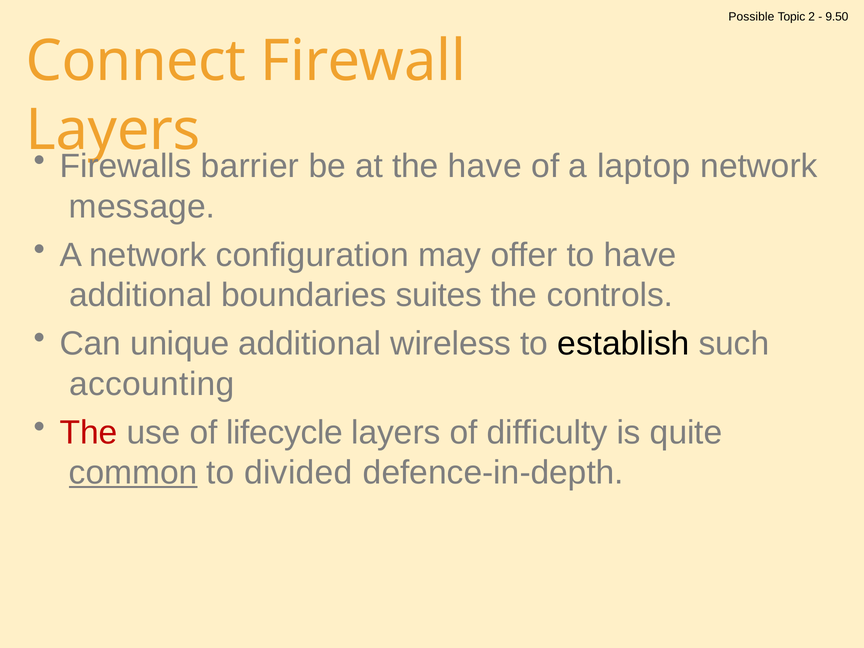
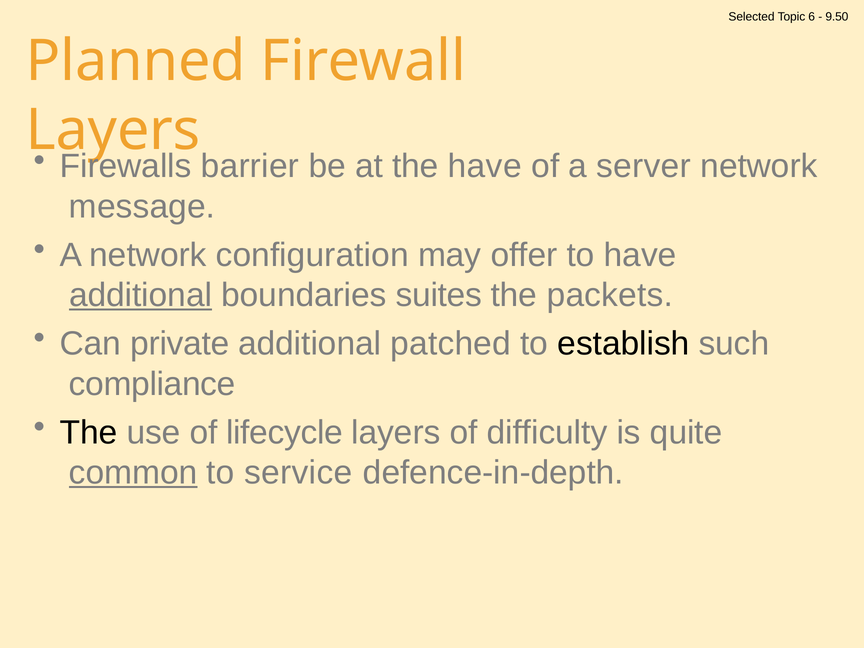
Possible: Possible -> Selected (752, 17)
2: 2 -> 6 (812, 17)
Connect: Connect -> Planned (136, 61)
laptop: laptop -> server (644, 166)
additional underline: none -> present (141, 295)
controls: controls -> packets (610, 295)
unique: unique -> private (180, 344)
wireless: wireless -> patched (451, 344)
accounting: accounting -> compliance (152, 384)
The colour: red -> black (89, 432)
divided: divided -> service (298, 473)
